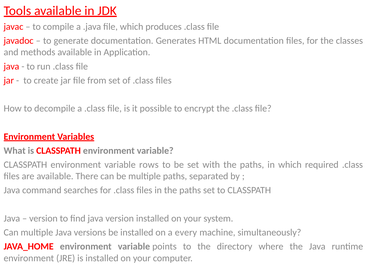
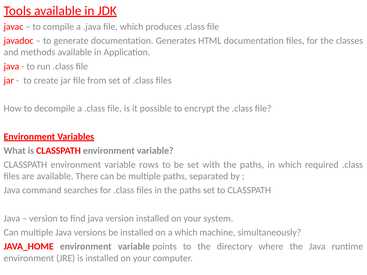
a every: every -> which (186, 233)
